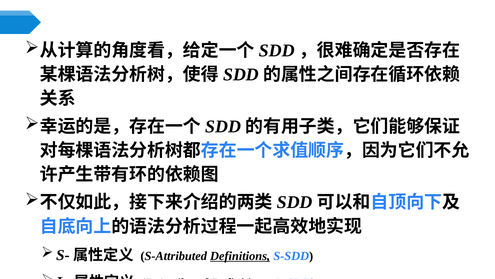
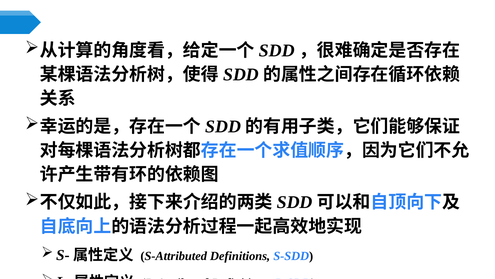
Definitions underline: present -> none (240, 255)
